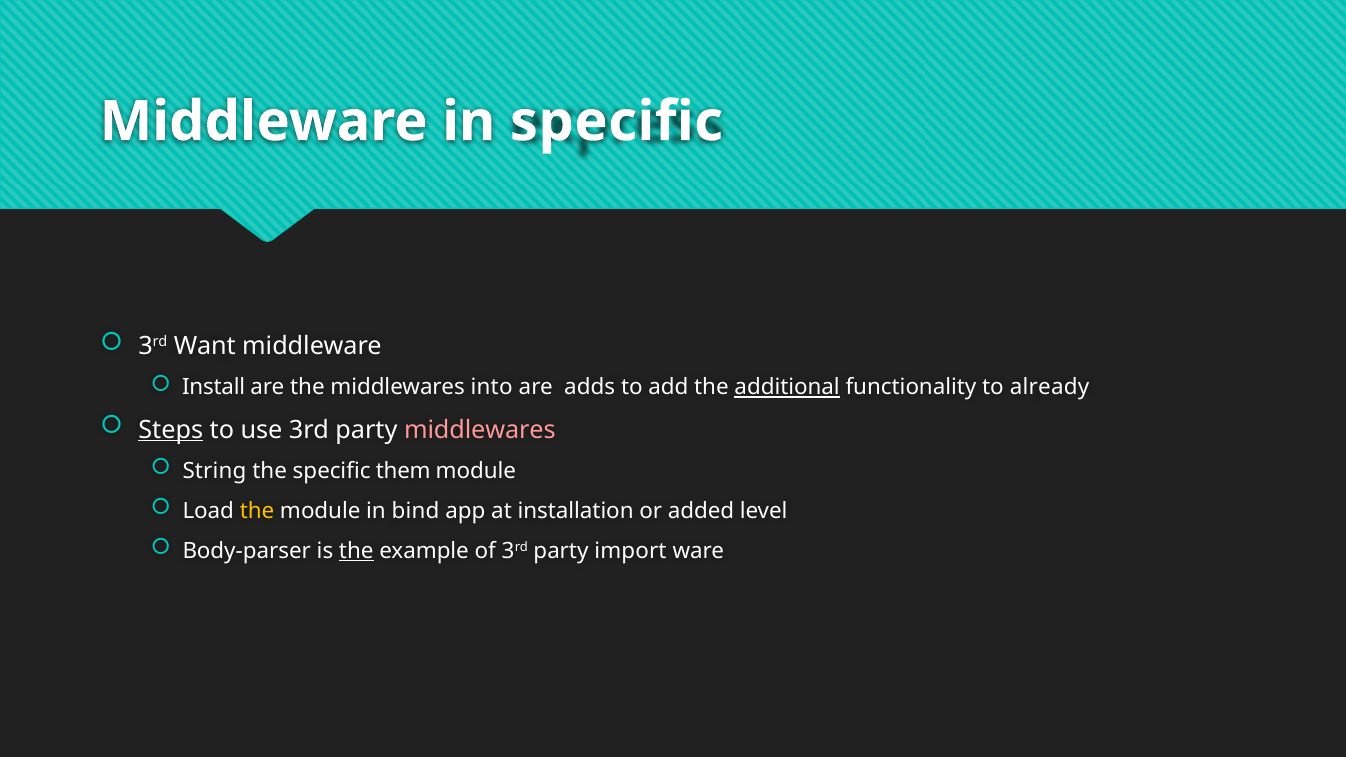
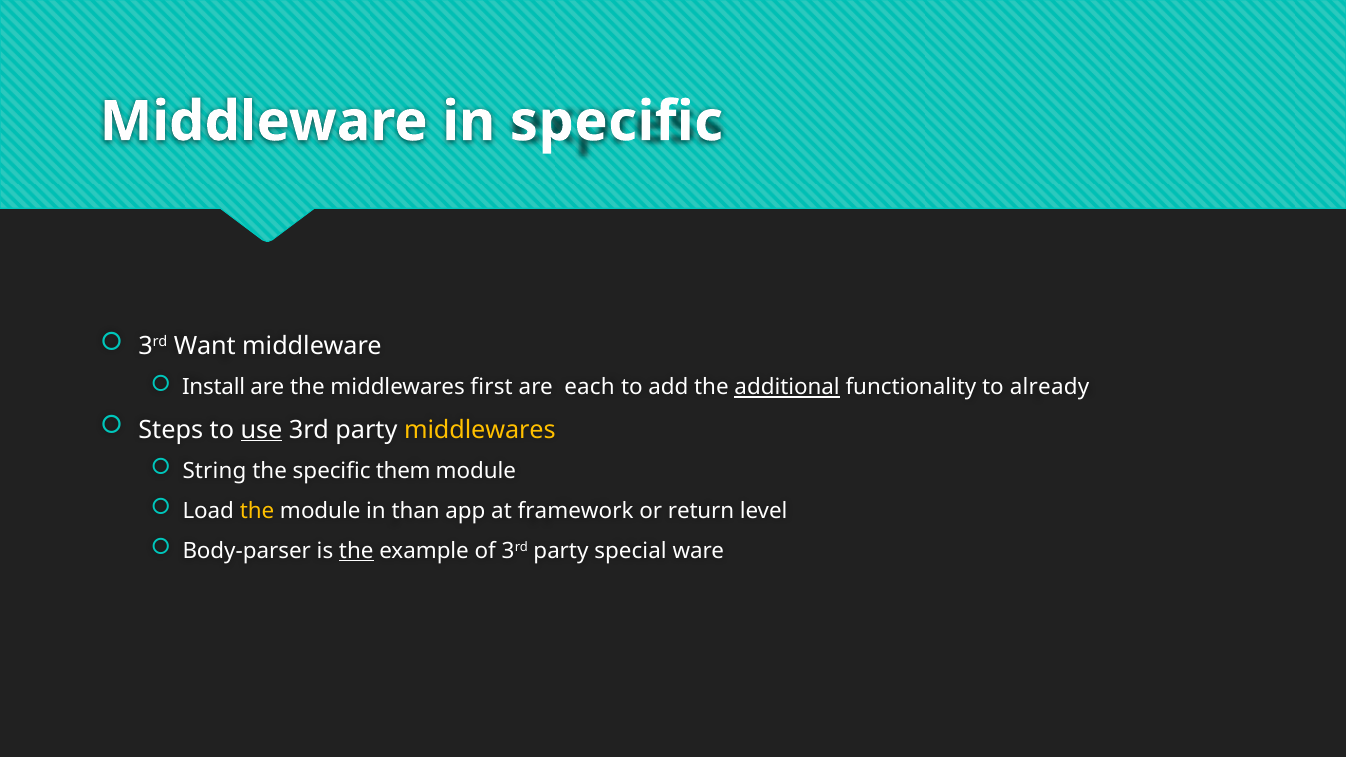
into: into -> first (492, 388)
adds: adds -> each (590, 388)
Steps underline: present -> none (171, 430)
use underline: none -> present (262, 430)
middlewares colour: pink -> yellow (480, 430)
bind: bind -> than (416, 511)
installation: installation -> framework (576, 511)
added: added -> return (701, 511)
import: import -> special (631, 551)
